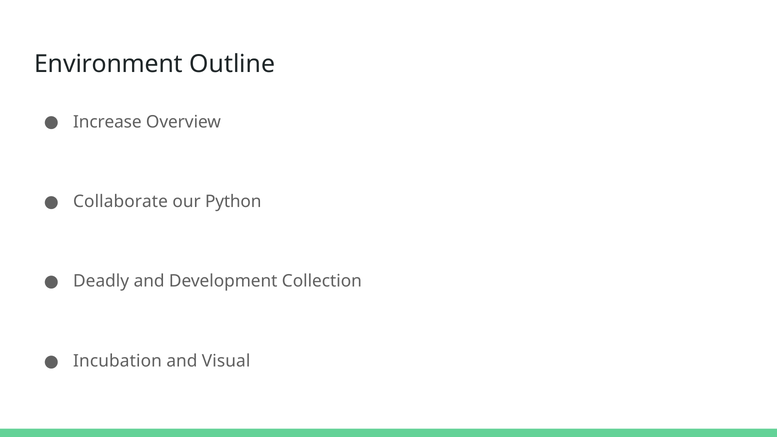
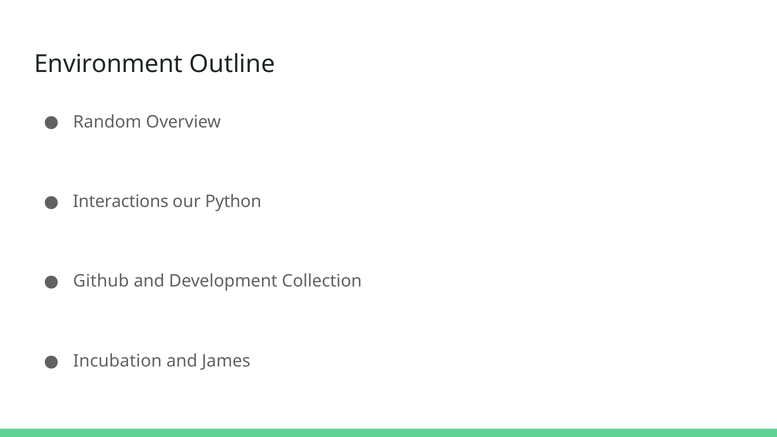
Increase: Increase -> Random (107, 122)
Collaborate: Collaborate -> Interactions (121, 202)
Deadly: Deadly -> Github (101, 281)
Visual: Visual -> James (226, 361)
